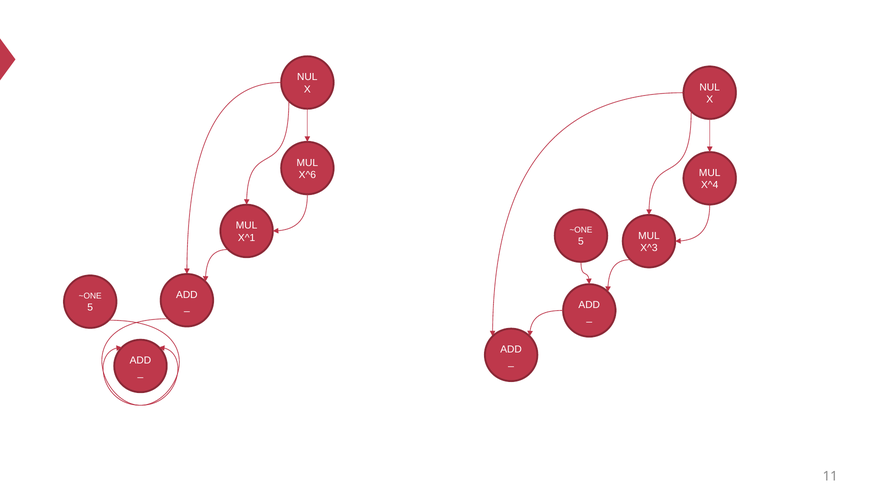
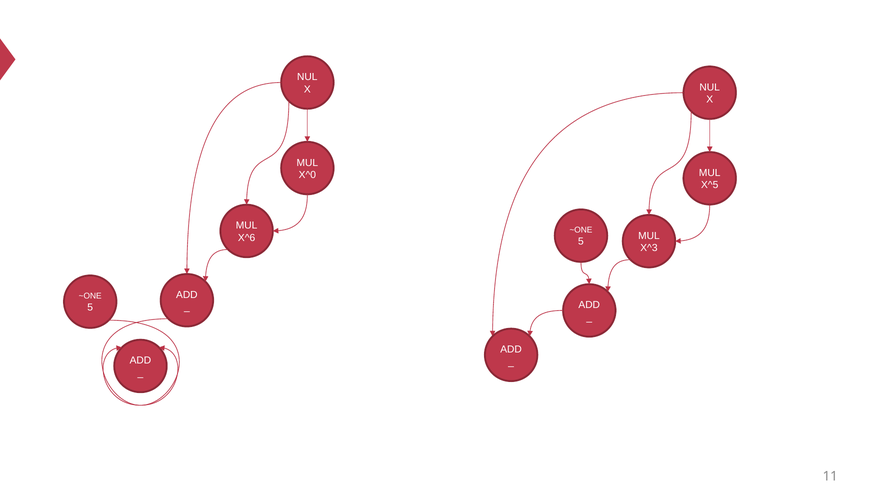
X^6: X^6 -> X^0 (307, 175)
X^4: X^4 -> X^5 (710, 185)
X^1: X^1 -> X^6 (247, 238)
